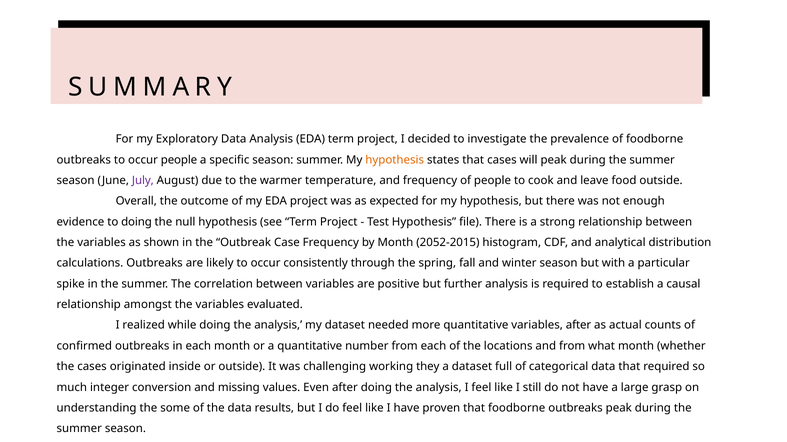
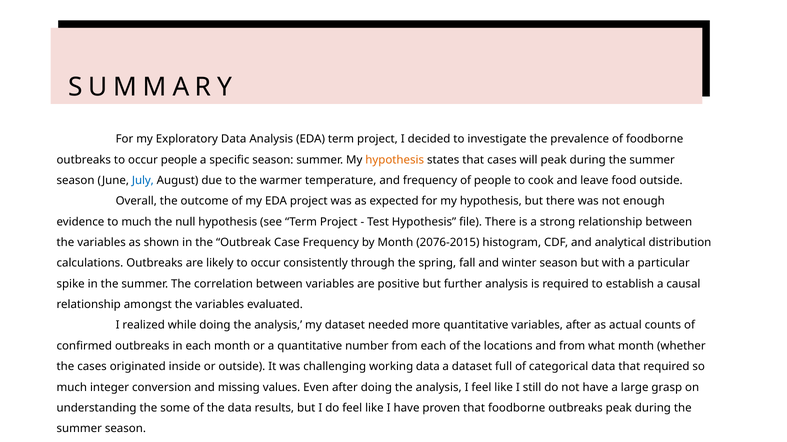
July colour: purple -> blue (143, 181)
to doing: doing -> much (136, 222)
2052-2015: 2052-2015 -> 2076-2015 (448, 243)
working they: they -> data (428, 367)
